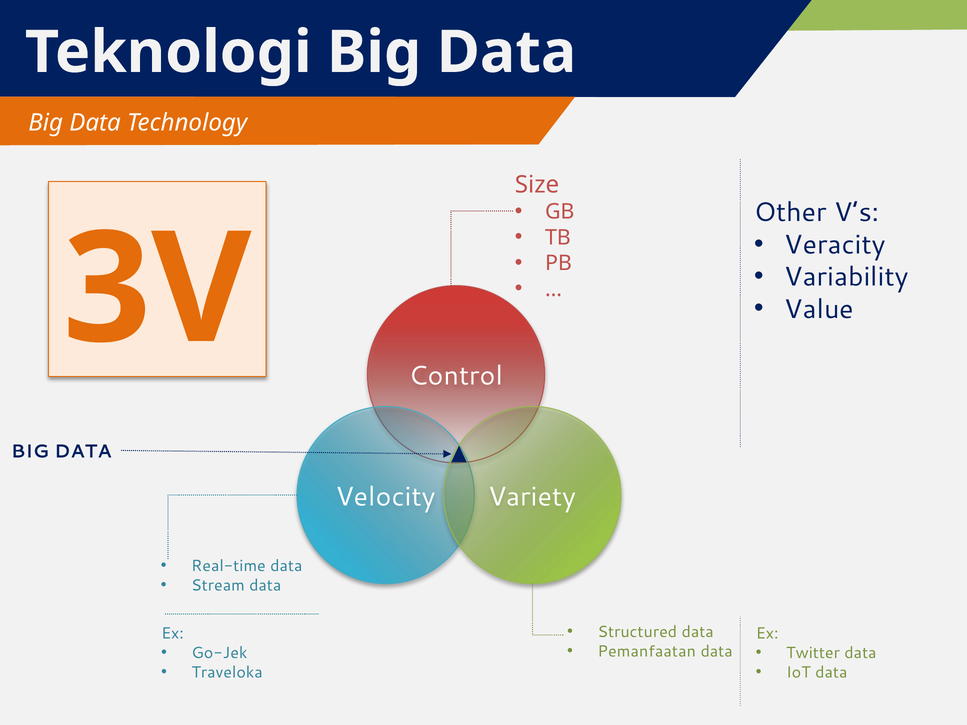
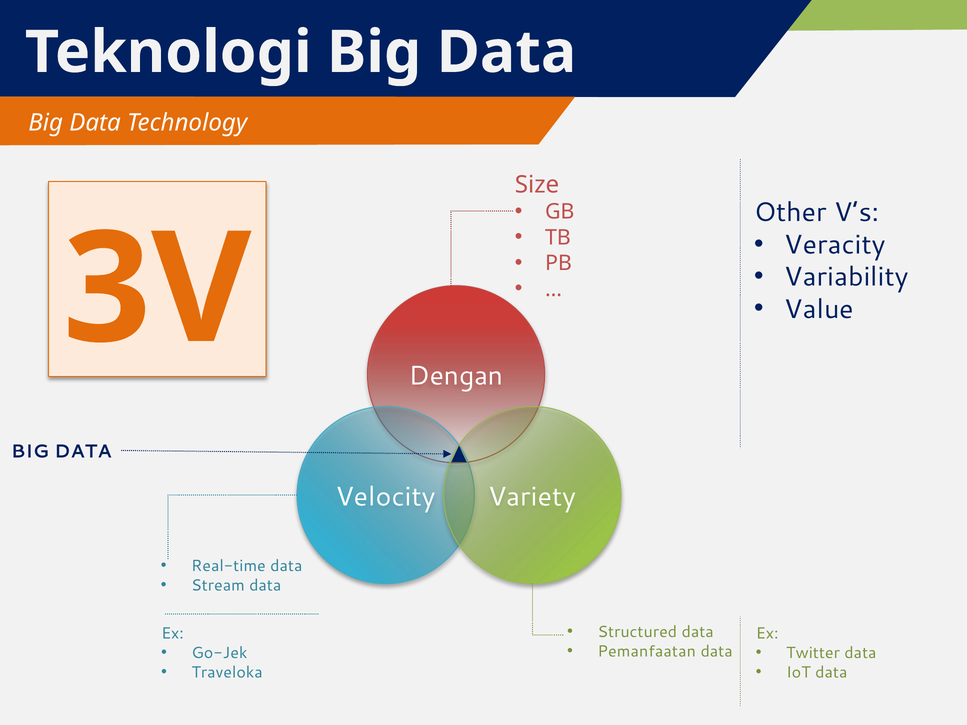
Control: Control -> Dengan (456, 376)
